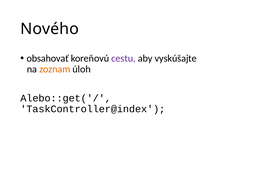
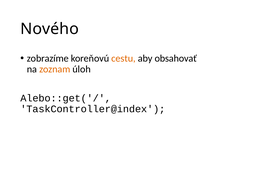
obsahovať: obsahovať -> zobrazíme (48, 58)
cestu colour: purple -> orange (123, 58)
vyskúšajte: vyskúšajte -> obsahovať (176, 58)
